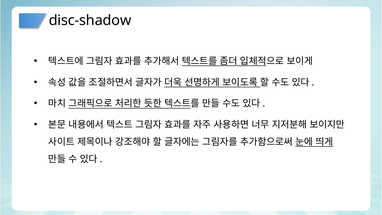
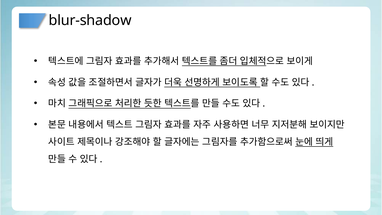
disc-shadow: disc-shadow -> blur-shadow (90, 20)
